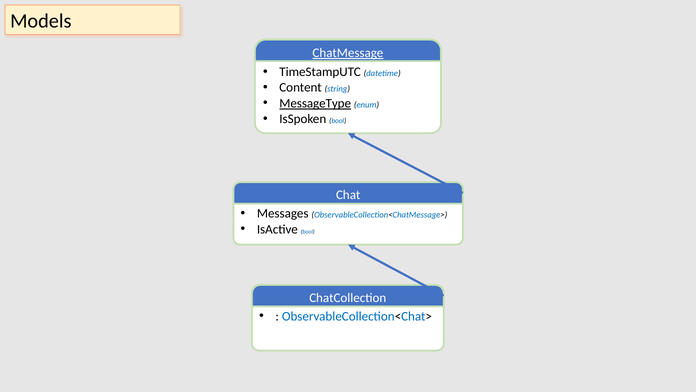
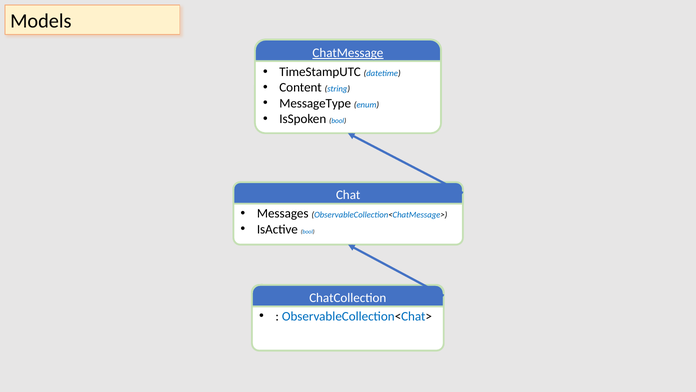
MessageType underline: present -> none (315, 103)
